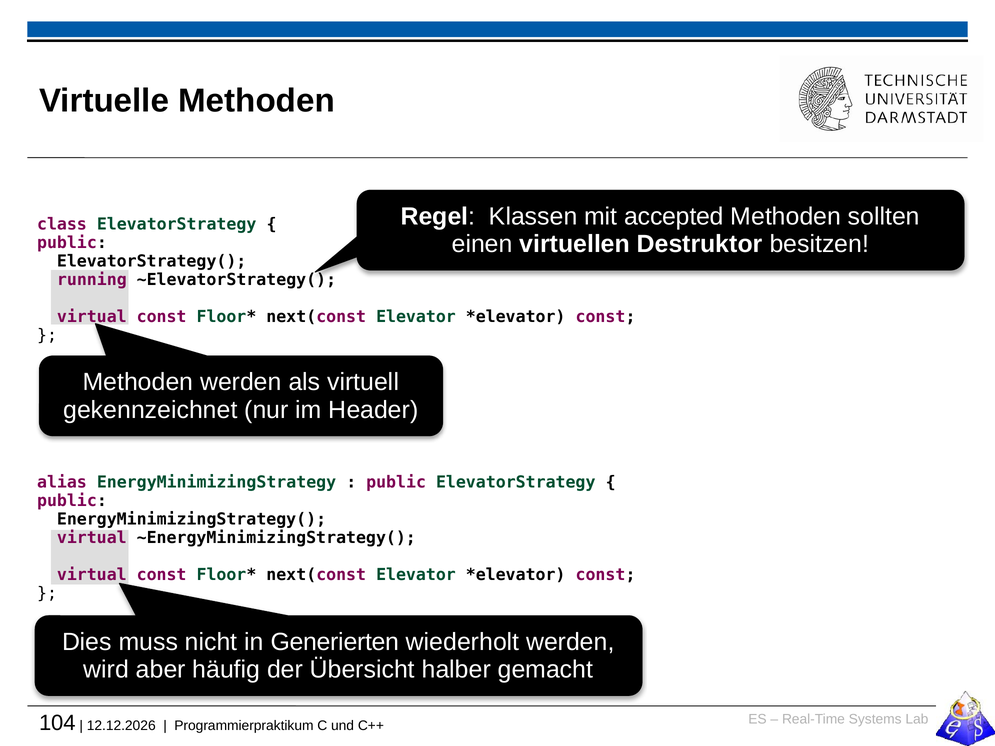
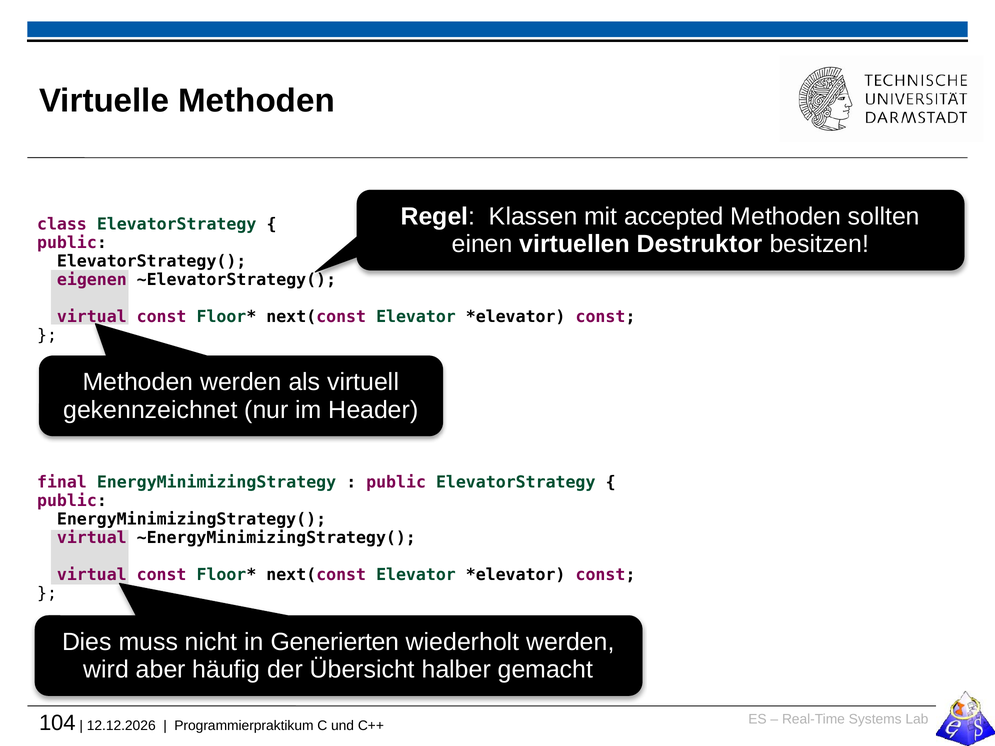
running: running -> eigenen (92, 280)
alias: alias -> final (62, 482)
